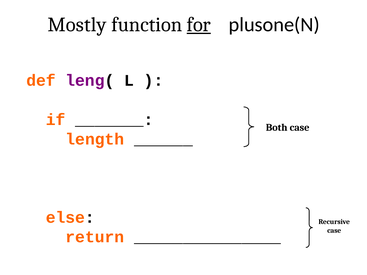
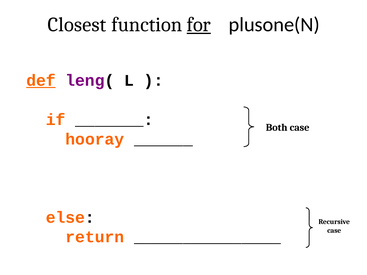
Mostly: Mostly -> Closest (77, 25)
def underline: none -> present (41, 81)
length: length -> hooray (95, 139)
